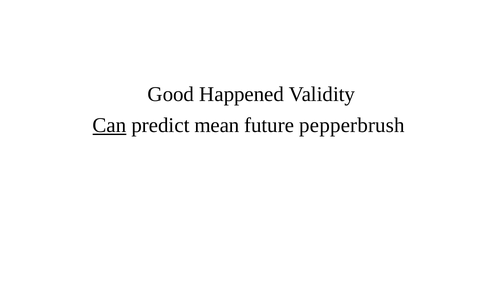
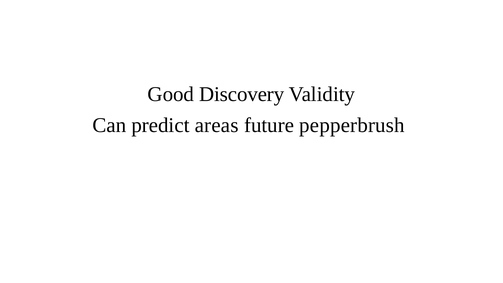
Happened: Happened -> Discovery (242, 94)
Can underline: present -> none (109, 125)
mean: mean -> areas (217, 125)
